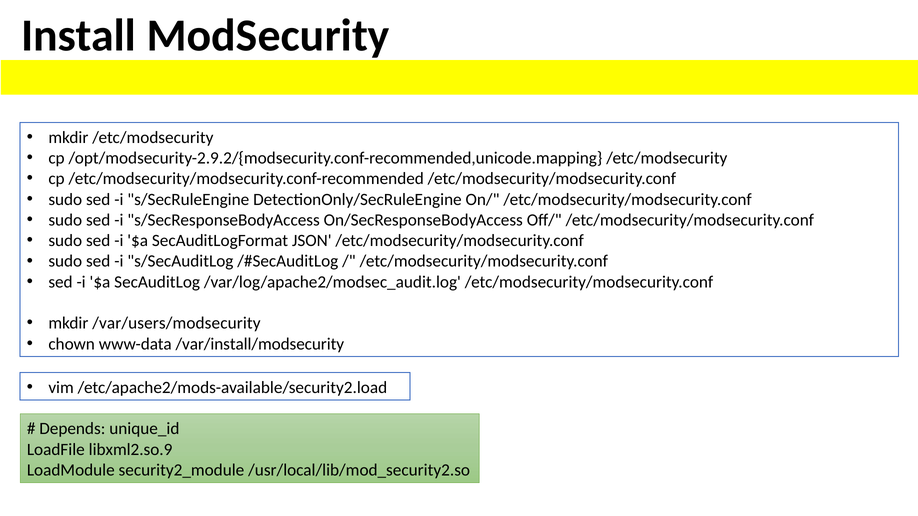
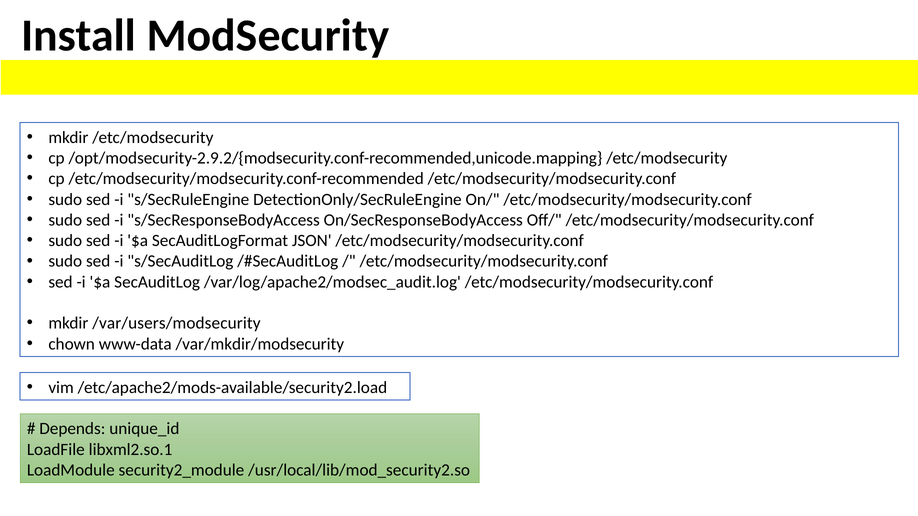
/var/install/modsecurity: /var/install/modsecurity -> /var/mkdir/modsecurity (260, 344)
libxml2.so.9: libxml2.so.9 -> libxml2.so.1 (131, 450)
